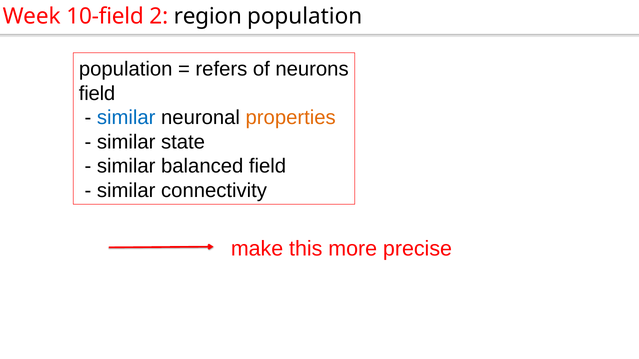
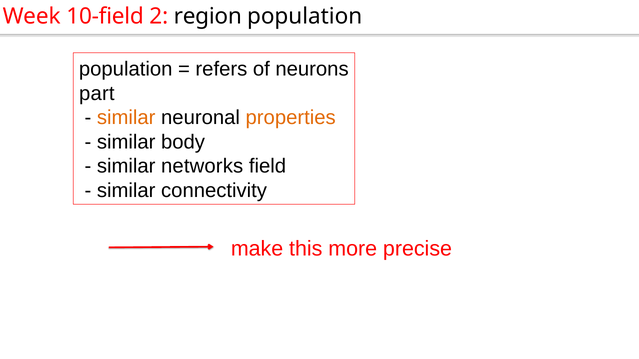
field: field -> part (97, 93)
similar colour: blue -> orange (126, 118)
state: state -> body (183, 142)
balanced: balanced -> networks (202, 166)
